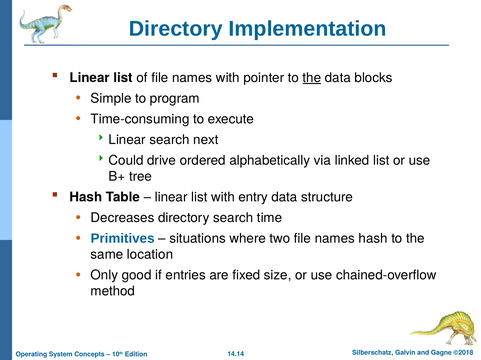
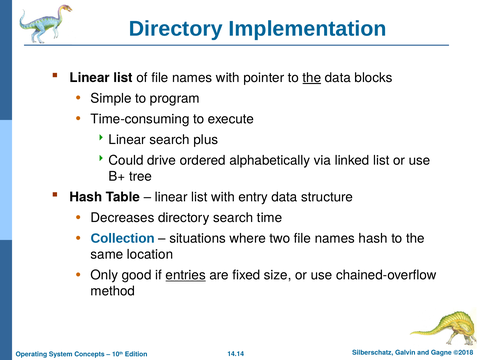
next: next -> plus (206, 140)
Primitives: Primitives -> Collection (123, 239)
entries underline: none -> present (186, 276)
